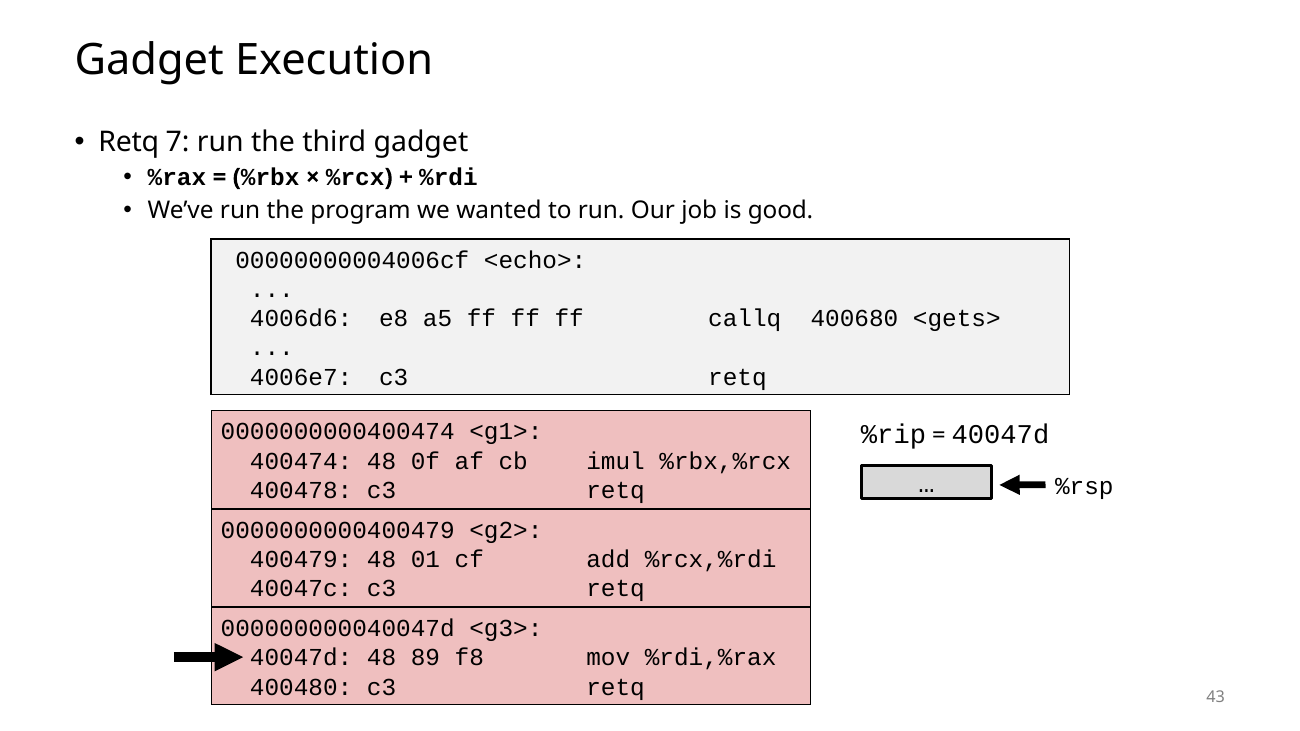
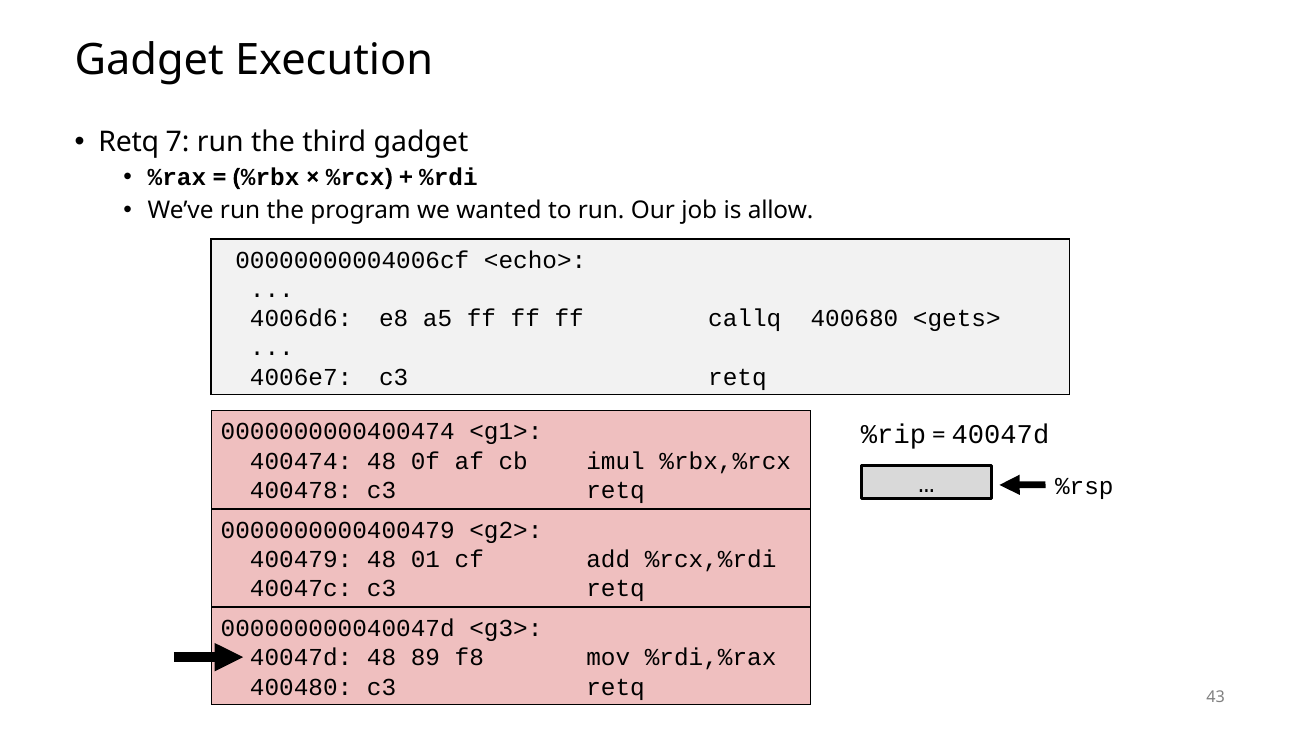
good: good -> allow (781, 210)
